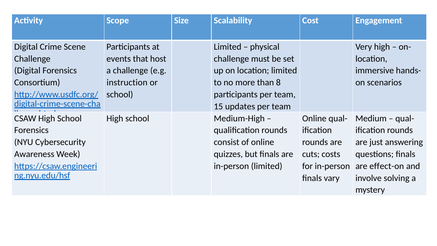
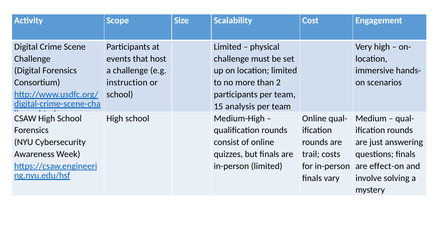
8: 8 -> 2 (278, 83)
updates: updates -> analysis (240, 106)
cuts: cuts -> trail (311, 154)
